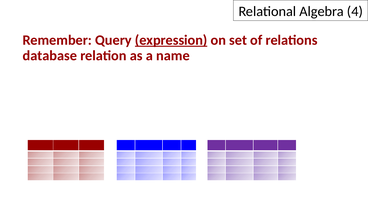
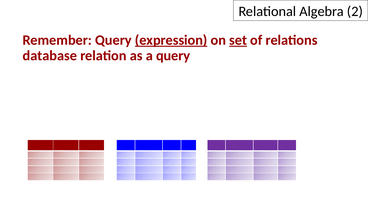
4: 4 -> 2 (355, 11)
set underline: none -> present (238, 40)
a name: name -> query (173, 56)
